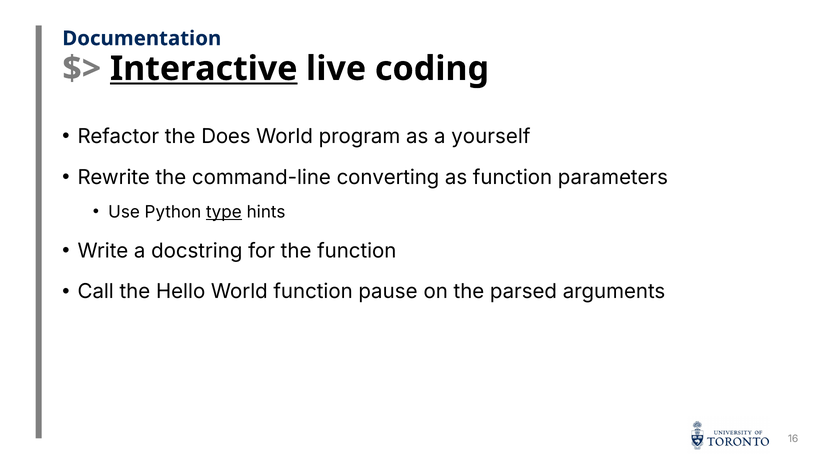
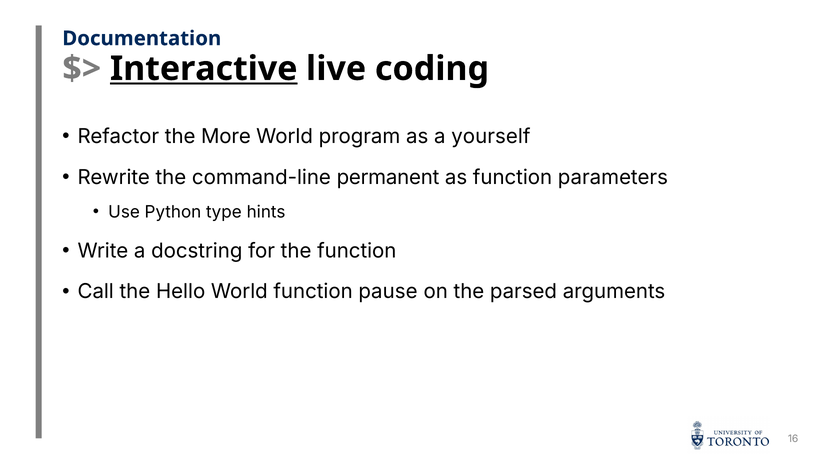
Does: Does -> More (226, 136)
converting: converting -> permanent (388, 177)
type underline: present -> none (224, 212)
